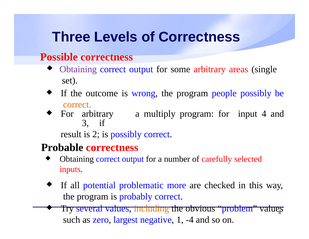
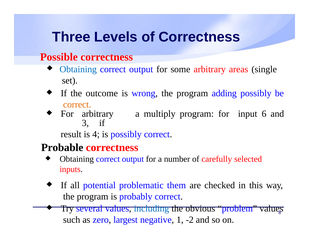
Obtaining colour: purple -> blue (78, 69)
people: people -> adding (224, 93)
4: 4 -> 6 (264, 114)
2: 2 -> 4 (96, 134)
more: more -> them (176, 185)
including colour: orange -> blue (152, 208)
-4: -4 -> -2 (190, 220)
